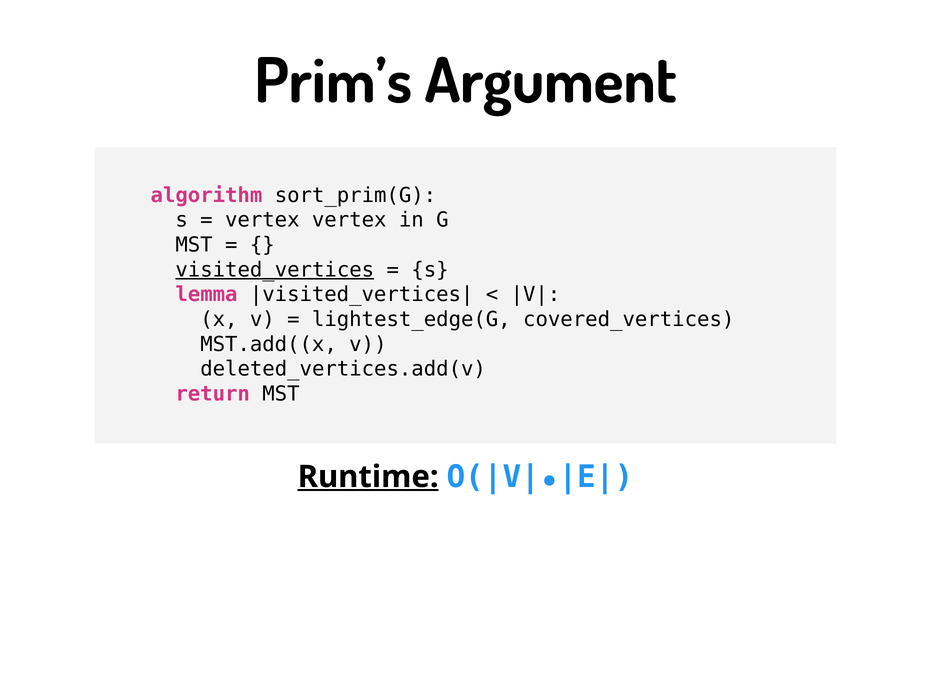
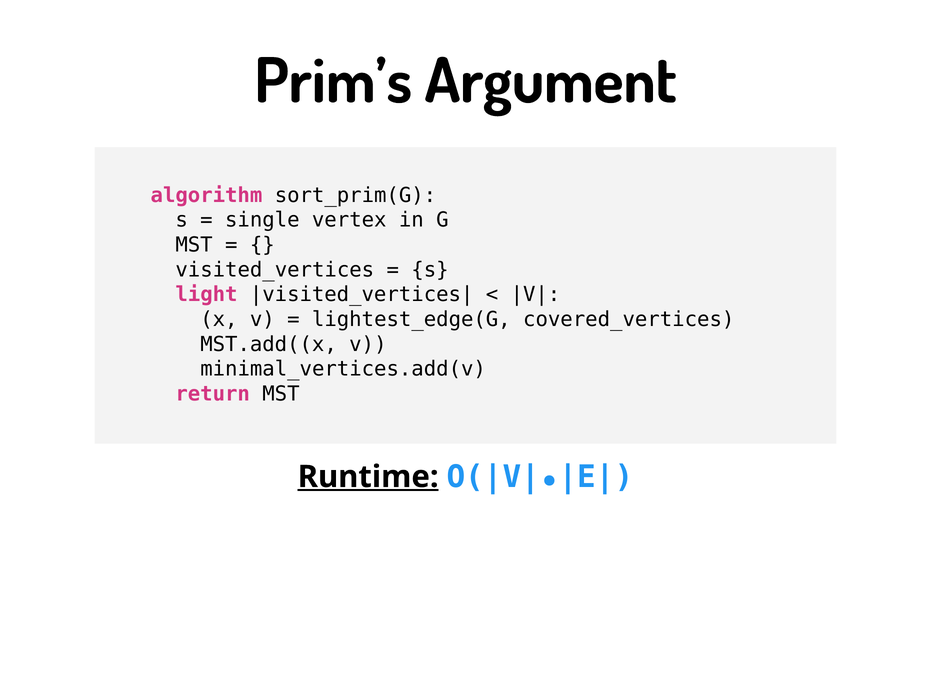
vertex: vertex -> single (262, 220)
visited_vertices underline: present -> none (275, 269)
lemma: lemma -> light (206, 294)
deleted_vertices.add(v: deleted_vertices.add(v -> minimal_vertices.add(v (343, 369)
